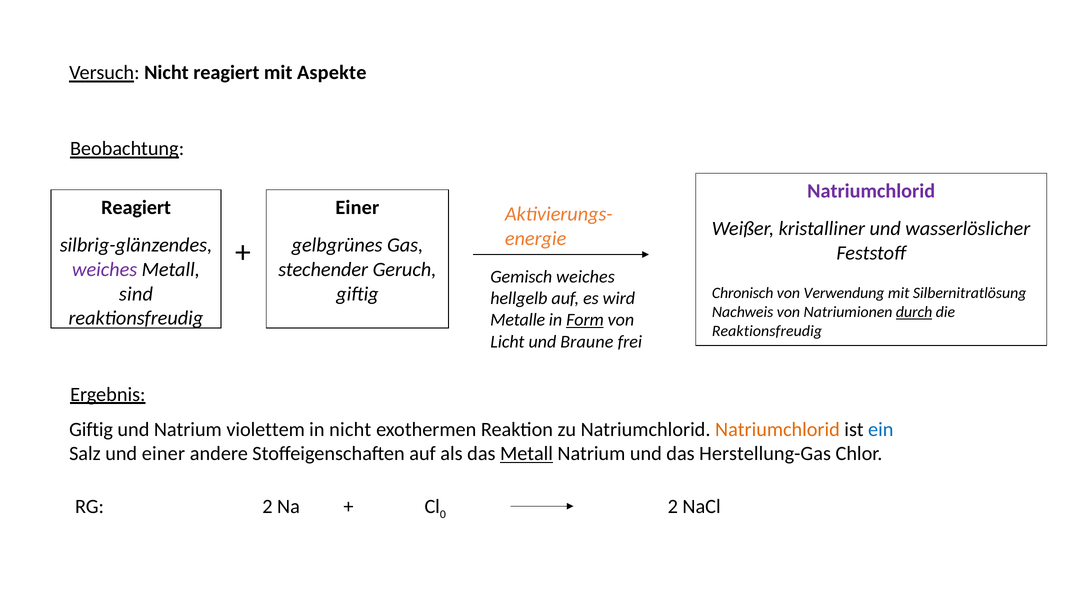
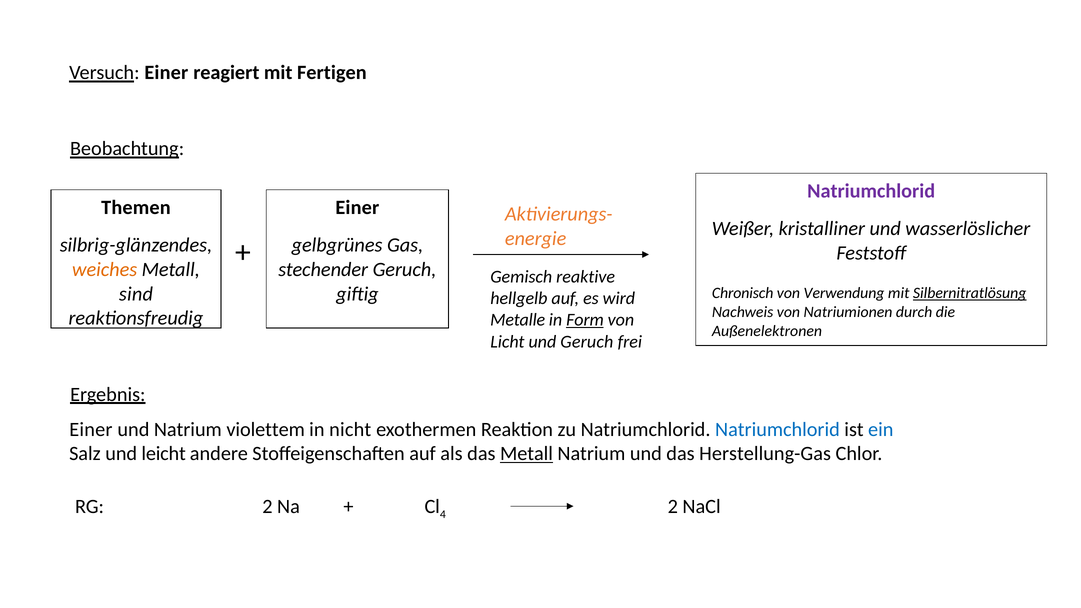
Versuch Nicht: Nicht -> Einer (166, 73)
Aspekte: Aspekte -> Fertigen (332, 73)
Reagiert: Reagiert -> Themen (136, 207)
weiches colour: purple -> orange (105, 270)
Gemisch weiches: weiches -> reaktive (586, 277)
Silbernitratlösung underline: none -> present (970, 293)
durch underline: present -> none (914, 312)
Reaktionsfreudig: Reaktionsfreudig -> Außenelektronen (767, 331)
und Braune: Braune -> Geruch (587, 342)
Giftig: Giftig -> Einer (91, 429)
Natriumchlorid colour: orange -> blue (777, 429)
und einer: einer -> leicht (164, 454)
0: 0 -> 4 (443, 515)
